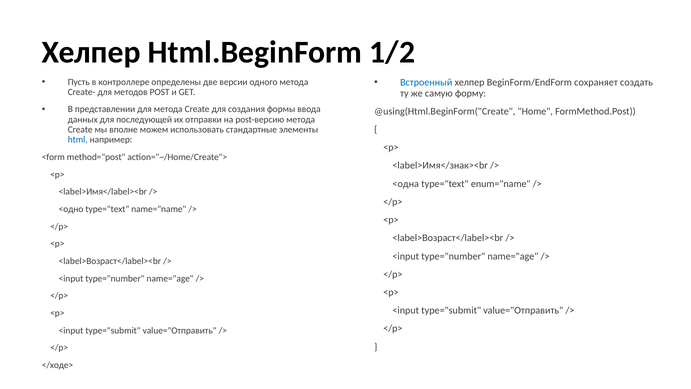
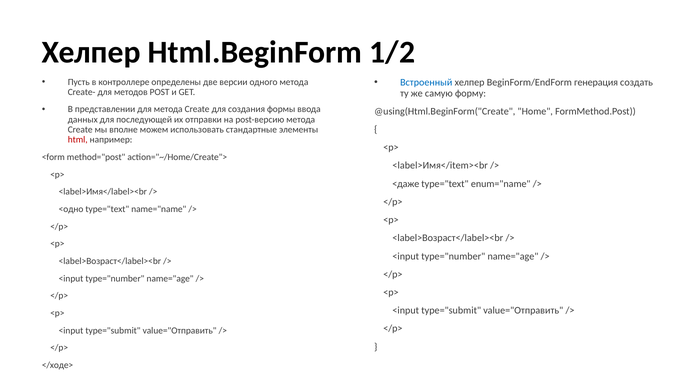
сохраняет: сохраняет -> генерация (596, 82)
html colour: blue -> red (78, 140)
<label>Имя</знак><br: <label>Имя</знак><br -> <label>Имя</item><br (440, 165)
<одна: <одна -> <даже (406, 184)
